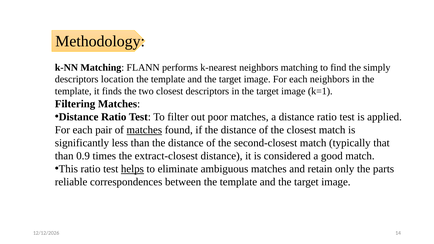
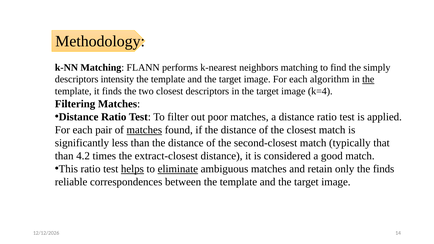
location: location -> intensity (117, 79)
each neighbors: neighbors -> algorithm (330, 79)
the underline: none -> present (368, 79)
k=1: k=1 -> k=4 (320, 91)
0.9: 0.9 -> 4.2 (83, 156)
eliminate underline: none -> present (178, 169)
the parts: parts -> finds (384, 169)
